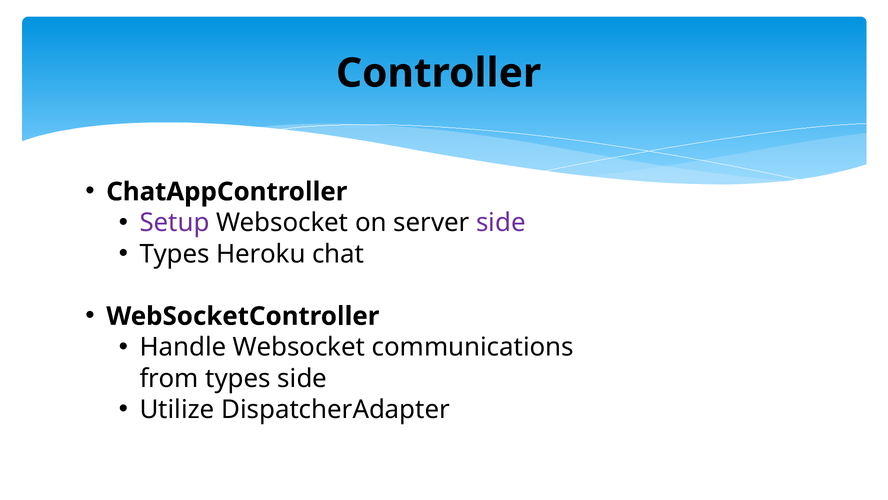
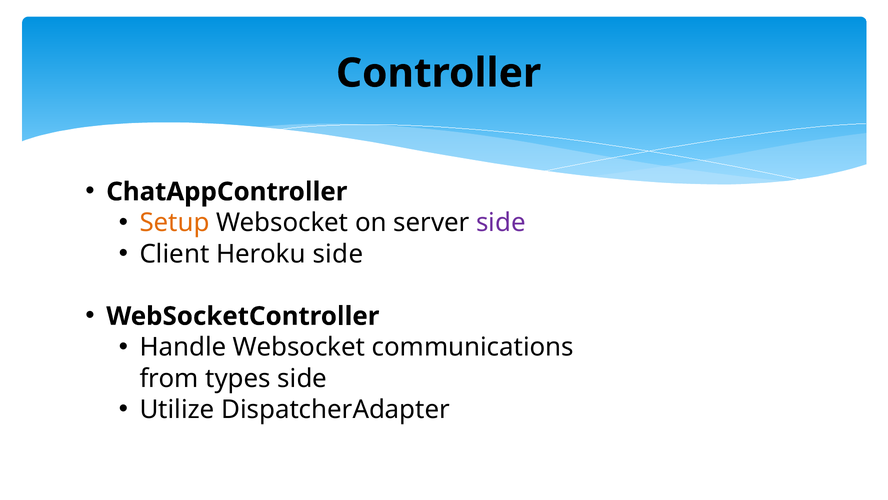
Setup colour: purple -> orange (175, 223)
Types: Types -> Client (175, 254)
Heroku chat: chat -> side (338, 254)
